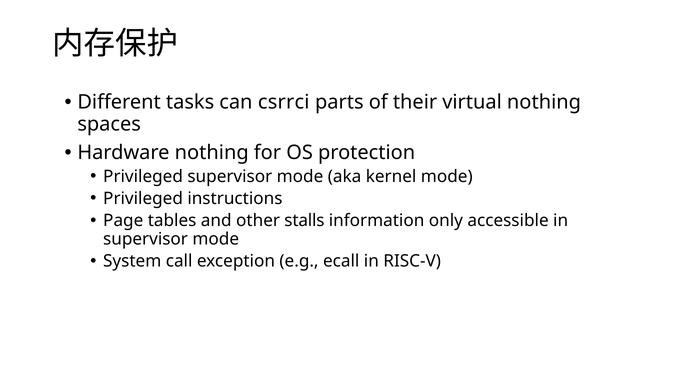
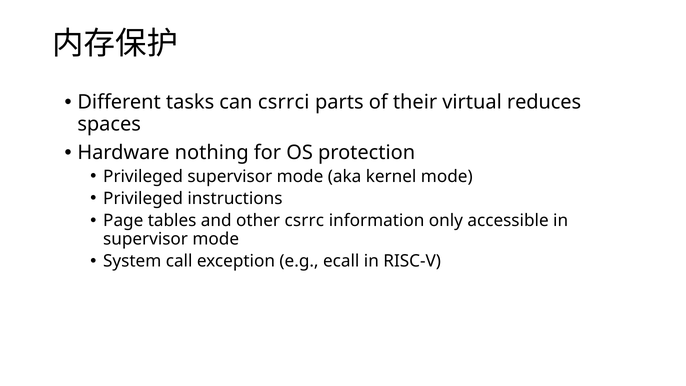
virtual nothing: nothing -> reduces (544, 102)
stalls: stalls -> csrrc (304, 221)
